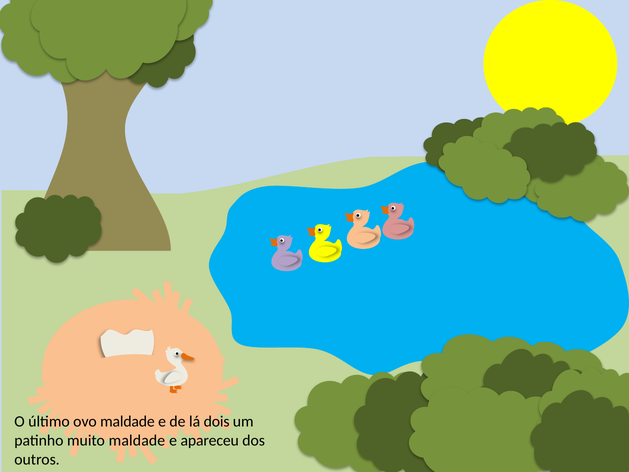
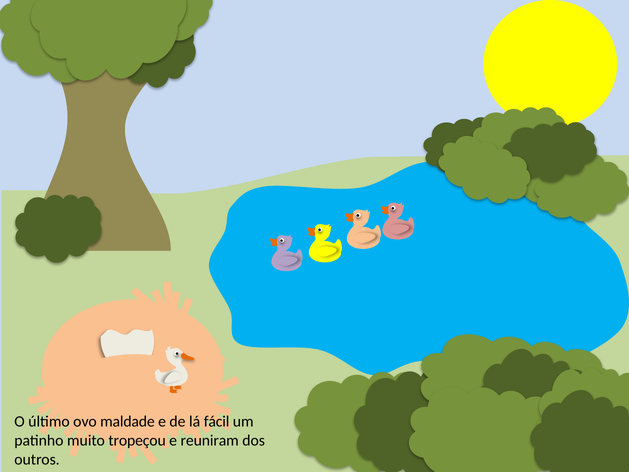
dois: dois -> fácil (217, 422)
muito maldade: maldade -> tropeçou (137, 440)
apareceu: apareceu -> reuniram (210, 440)
